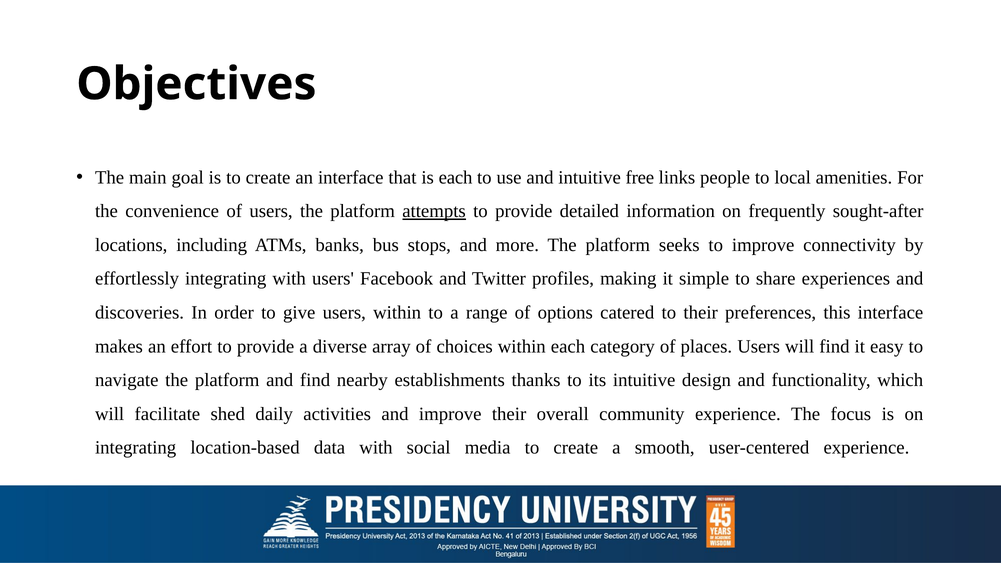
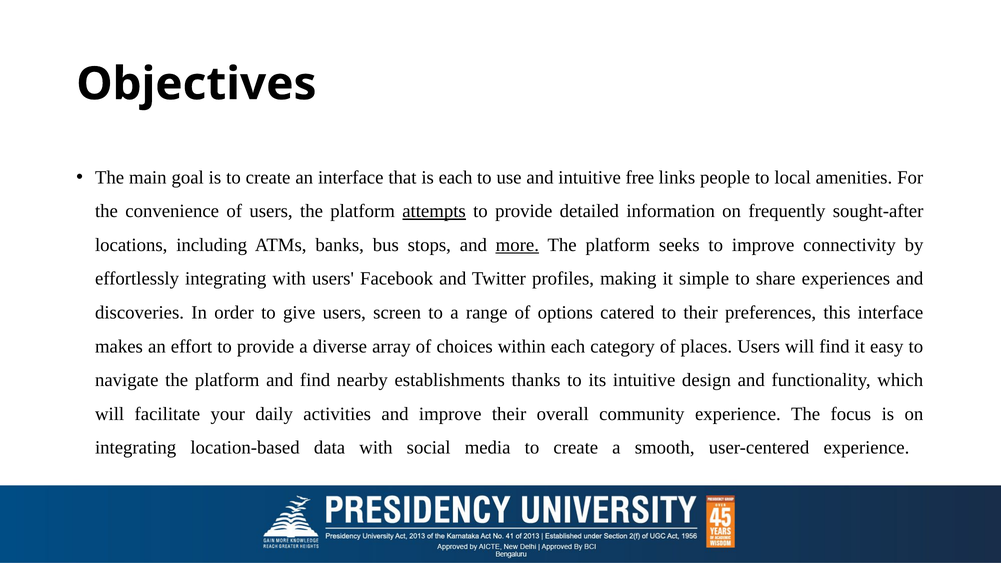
more underline: none -> present (517, 245)
users within: within -> screen (397, 313)
shed: shed -> your (228, 414)
